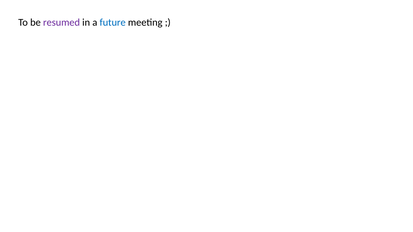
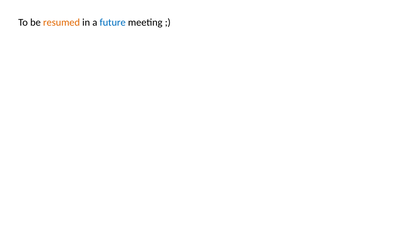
resumed colour: purple -> orange (62, 22)
